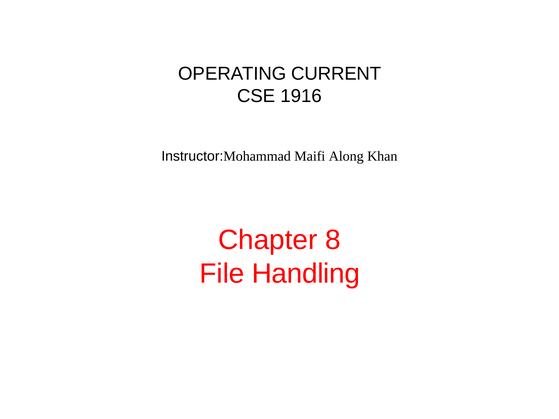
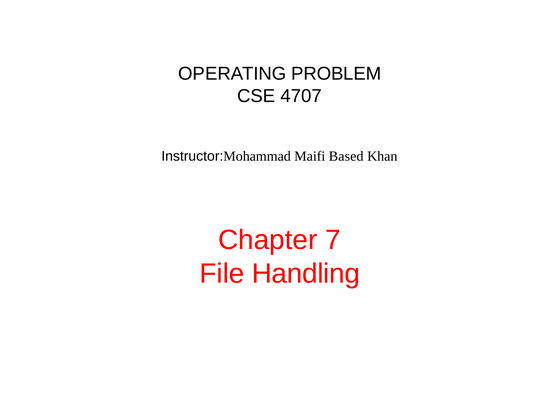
CURRENT: CURRENT -> PROBLEM (336, 74)
1916: 1916 -> 4707 (301, 96)
Along: Along -> Based (346, 156)
8: 8 -> 7 (333, 240)
